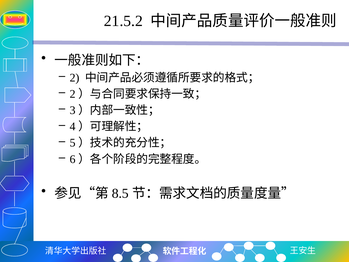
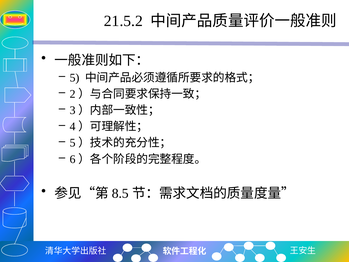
2: 2 -> 5 (75, 78)
